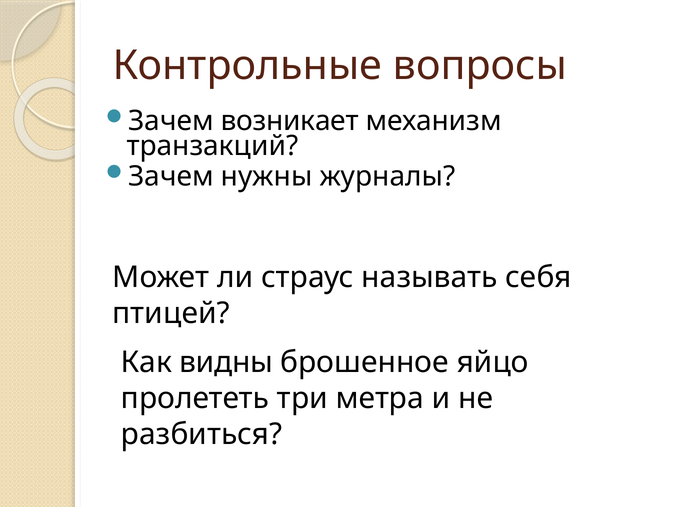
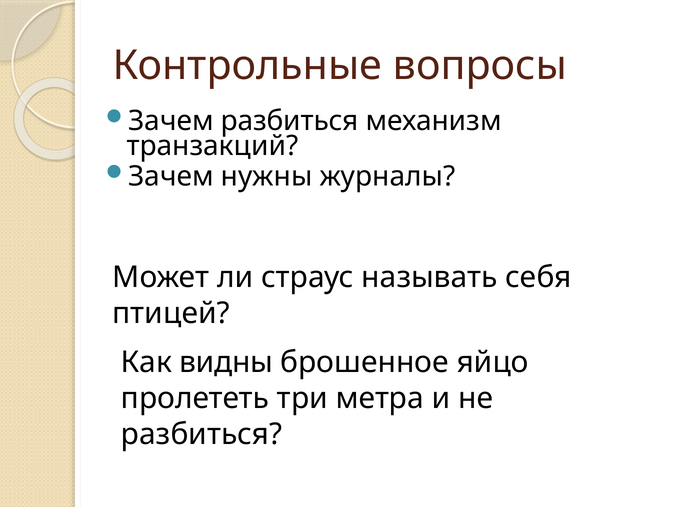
Зачем возникает: возникает -> разбиться (290, 121)
